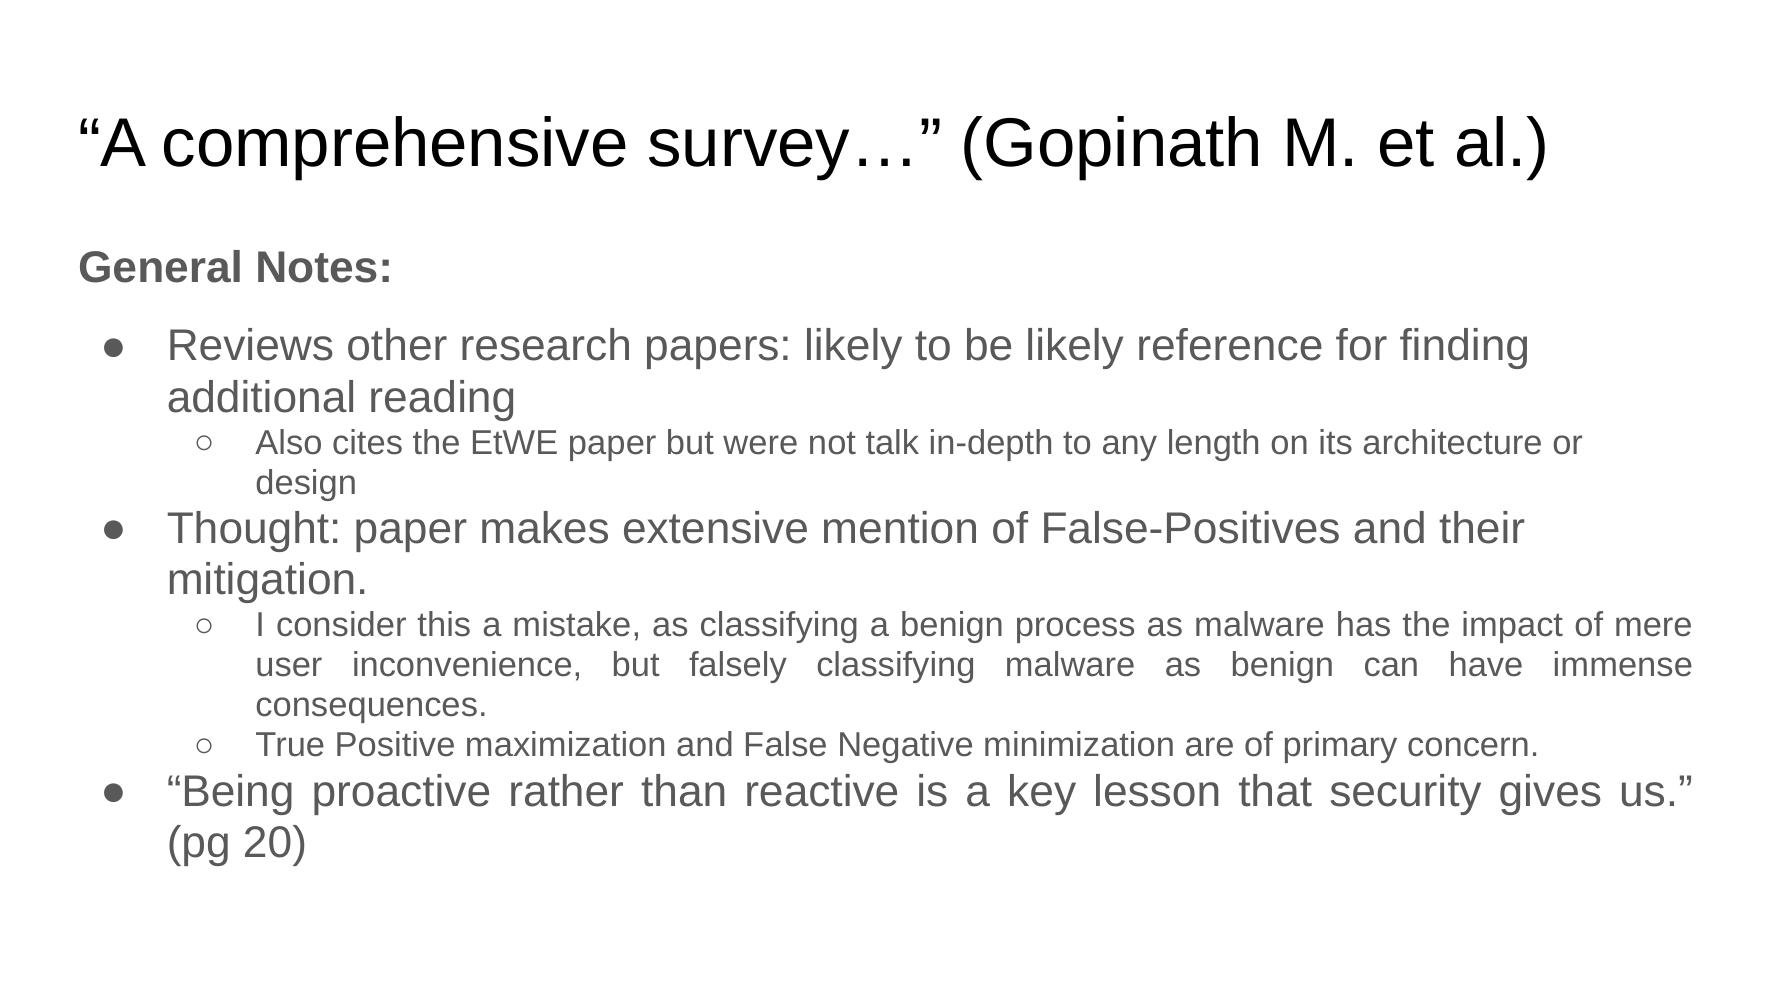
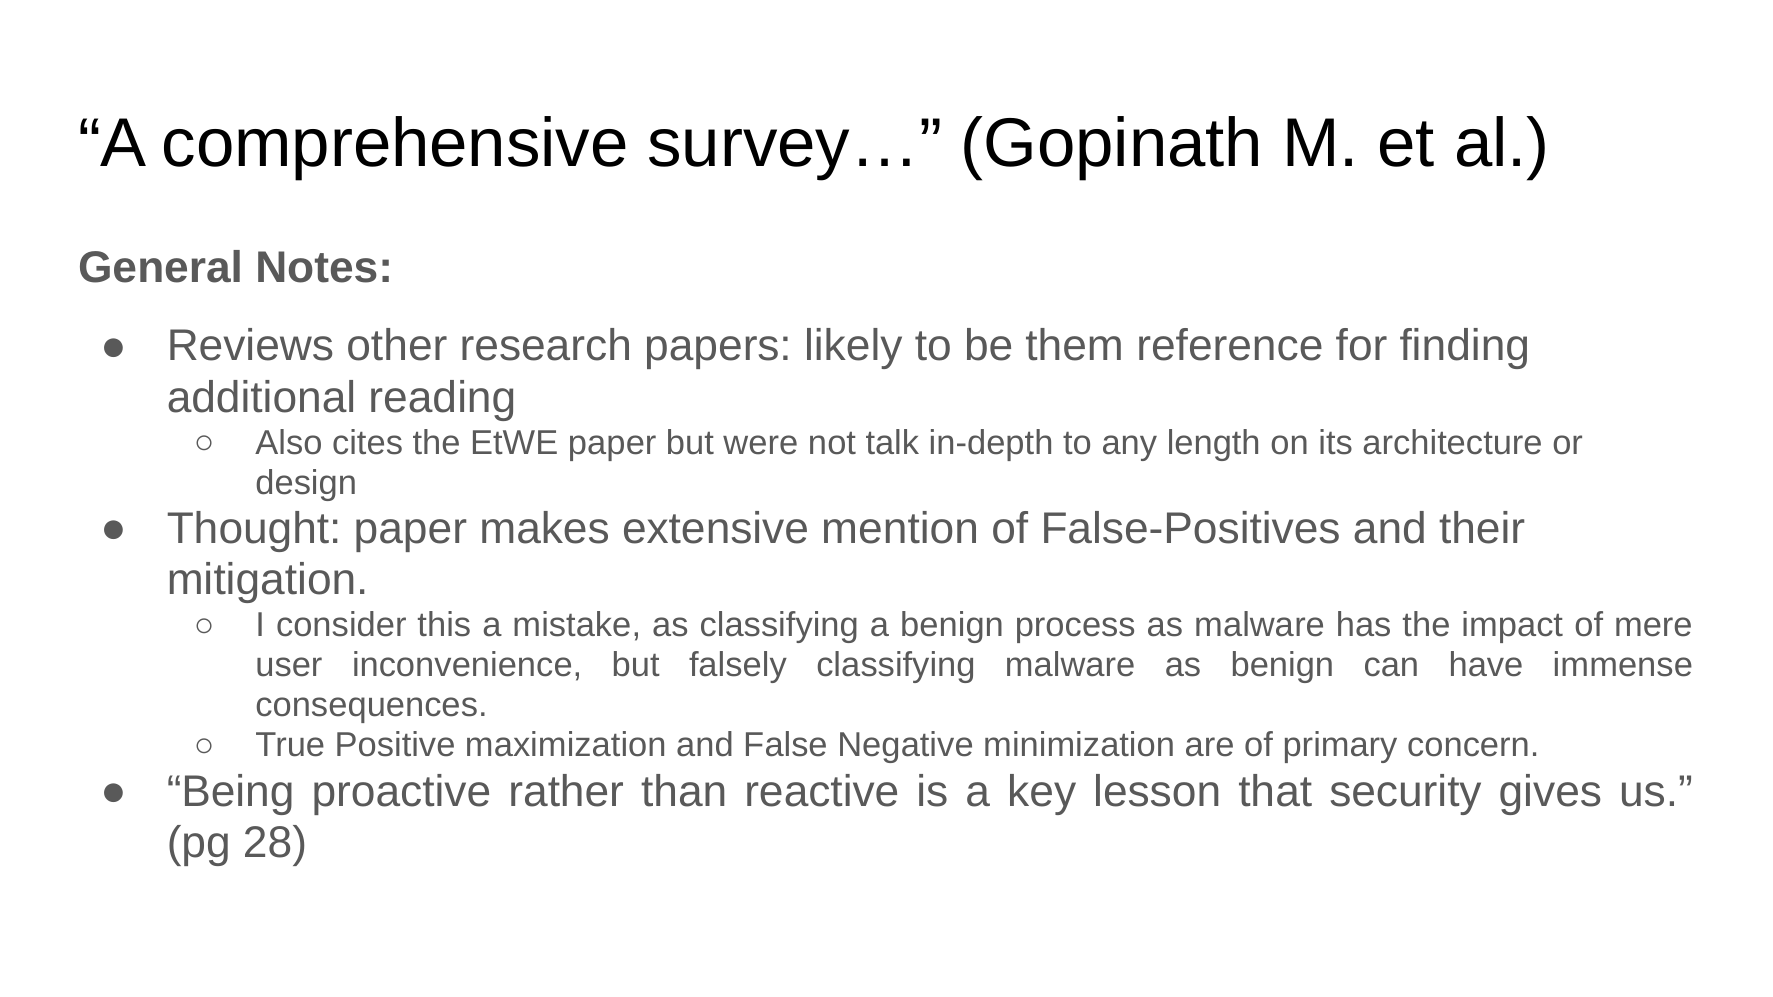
be likely: likely -> them (1075, 346)
20: 20 -> 28 (275, 843)
